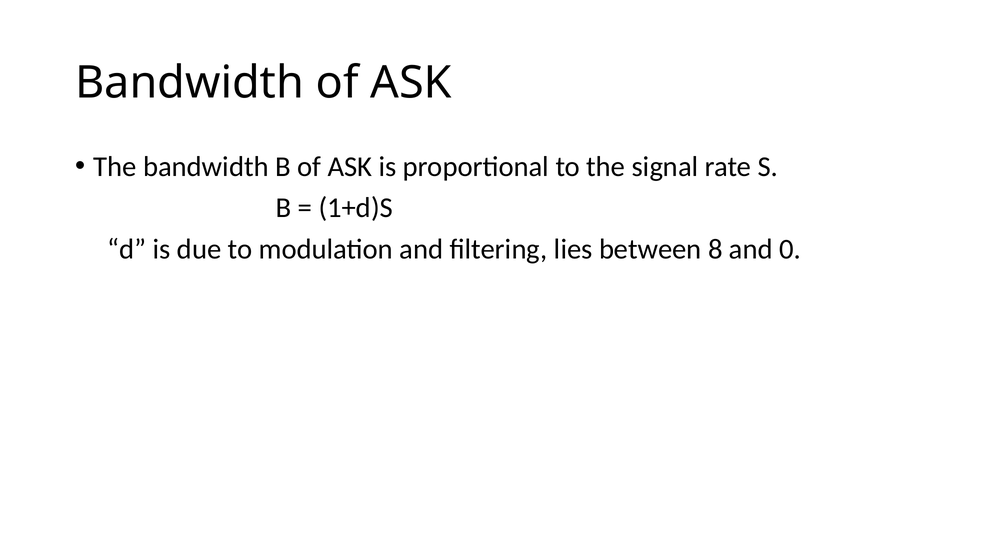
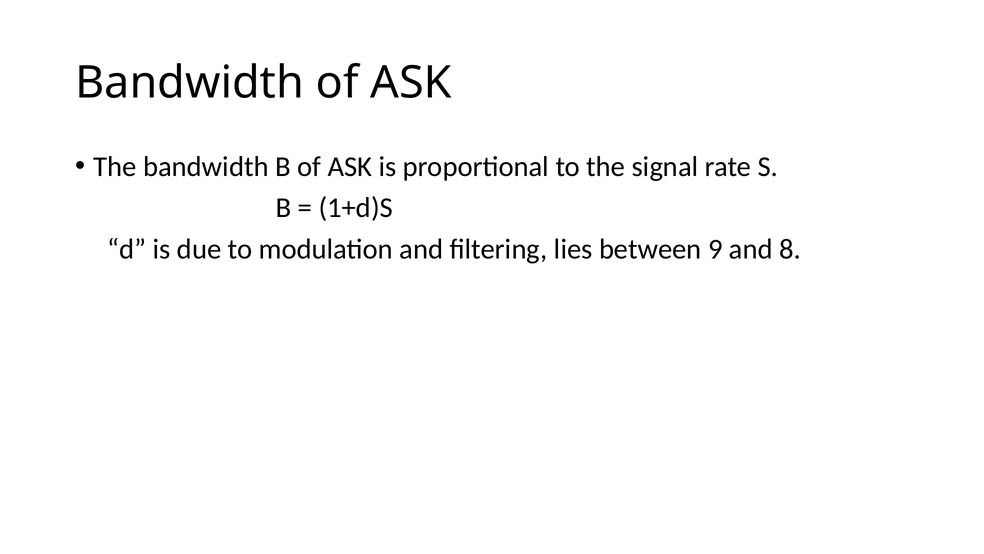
8: 8 -> 9 (715, 249)
0: 0 -> 8 (790, 249)
